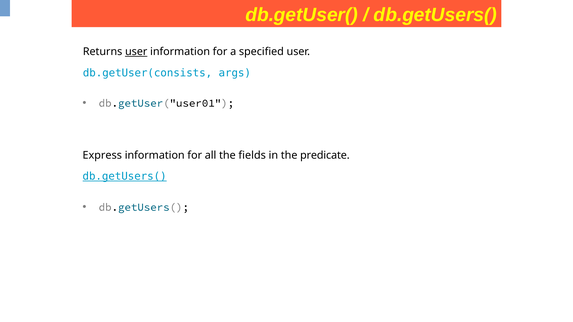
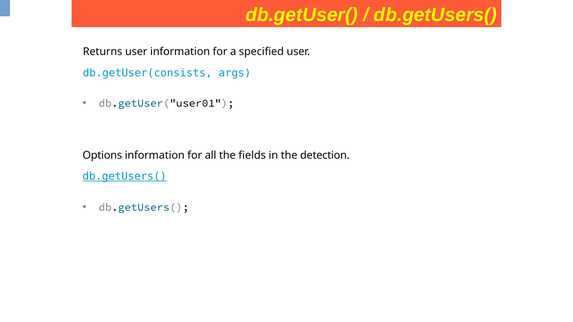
user underline: present -> none (136, 52)
Express: Express -> Options (102, 155)
predicate: predicate -> detection (325, 155)
